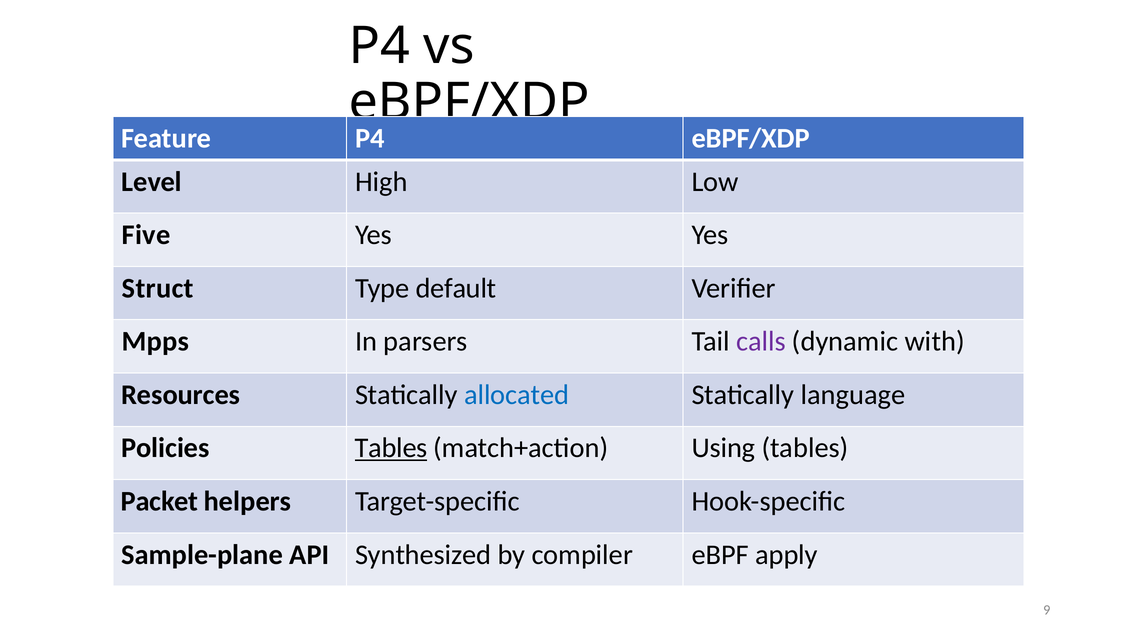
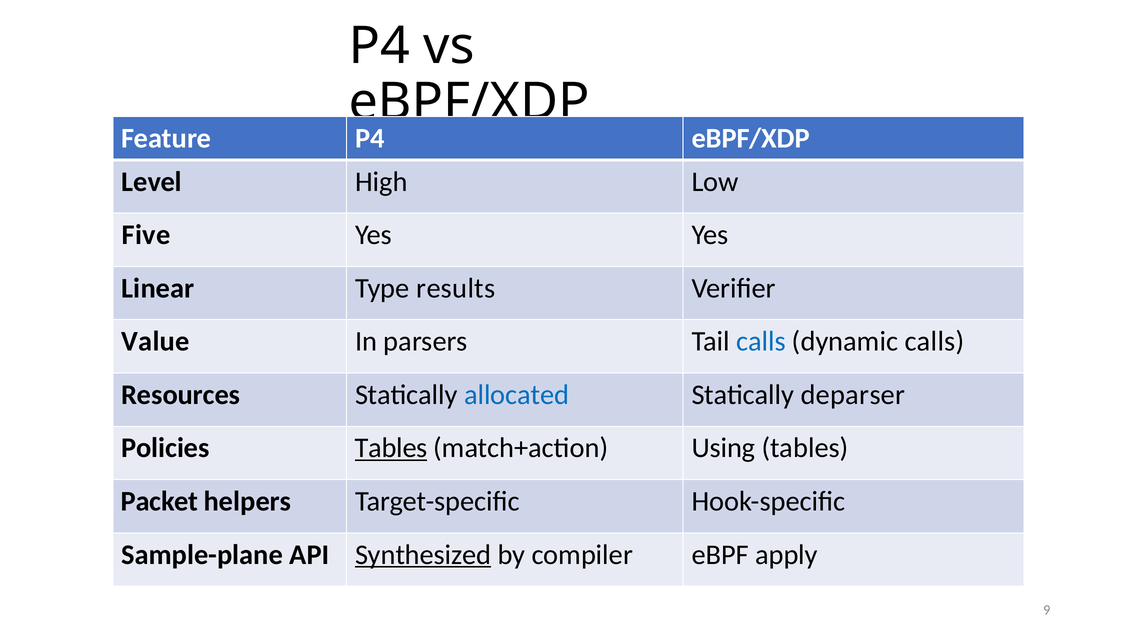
Struct: Struct -> Linear (158, 289)
default: default -> results (456, 289)
Mpps: Mpps -> Value (155, 342)
calls colour: purple -> blue (761, 342)
dynamic with: with -> calls (935, 342)
language: language -> deparser (853, 395)
Synthesized underline: none -> present (423, 555)
